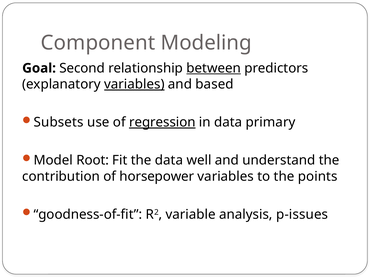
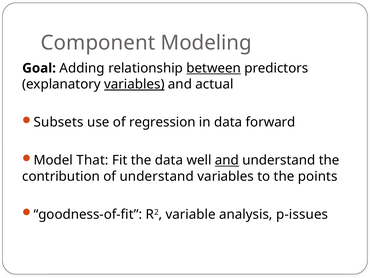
Second: Second -> Adding (82, 68)
based: based -> actual (215, 84)
regression underline: present -> none (162, 122)
primary: primary -> forward (271, 122)
Root: Root -> That (93, 160)
and underline: none -> present (227, 160)
of horsepower: horsepower -> understand (157, 176)
